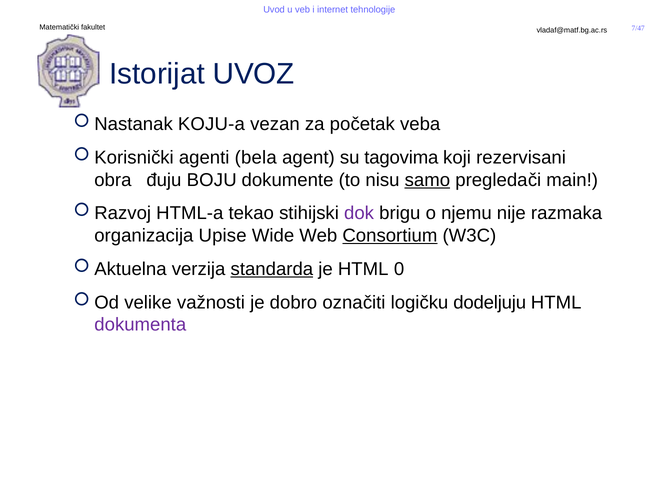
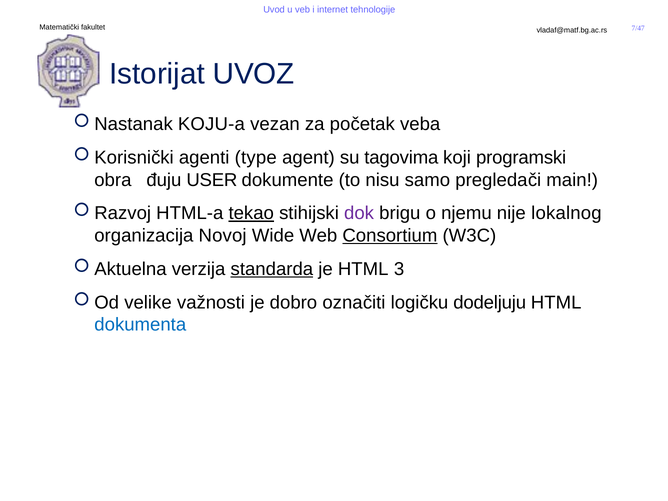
bela: bela -> type (256, 158)
rezervisani: rezervisani -> programski (521, 158)
BOJU: BOJU -> USER (212, 180)
samo underline: present -> none (427, 180)
tekao underline: none -> present (251, 213)
razmaka: razmaka -> lokalnog (566, 213)
Upise: Upise -> Novoj (223, 236)
0: 0 -> 3 (399, 269)
dokumenta colour: purple -> blue (140, 325)
